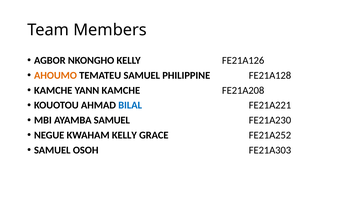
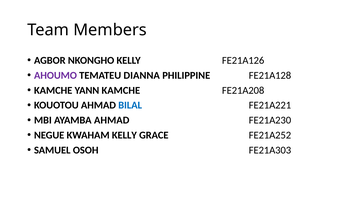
AHOUMO colour: orange -> purple (55, 75)
TEMATEU SAMUEL: SAMUEL -> DIANNA (142, 75)
AYAMBA SAMUEL: SAMUEL -> AHMAD (112, 120)
